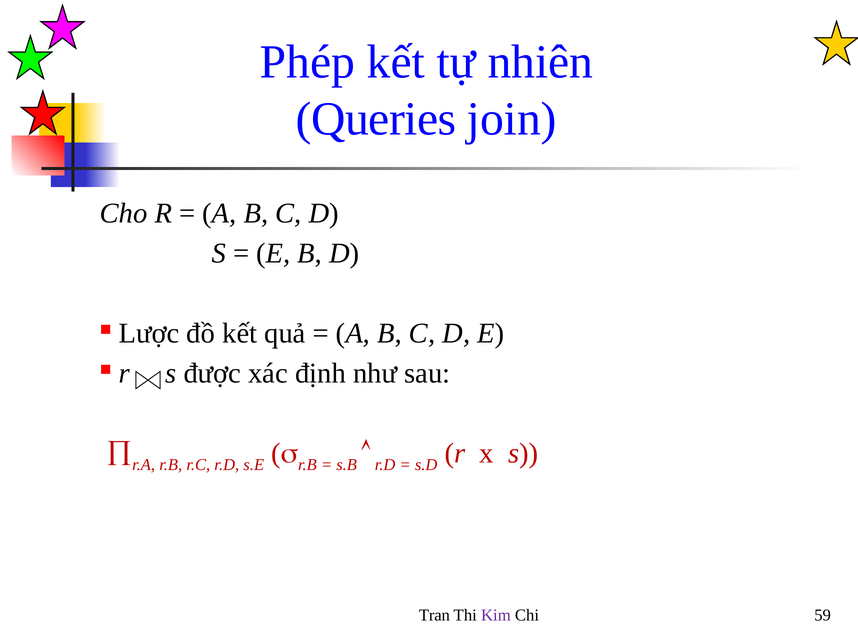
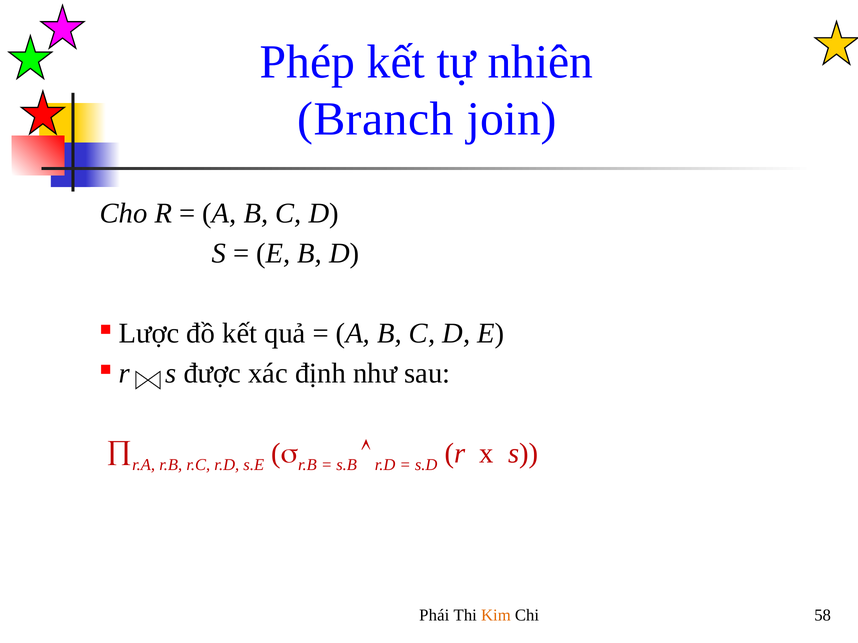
Queries: Queries -> Branch (376, 119)
Tran: Tran -> Phái (434, 616)
Kim colour: purple -> orange (496, 616)
59: 59 -> 58 (823, 616)
